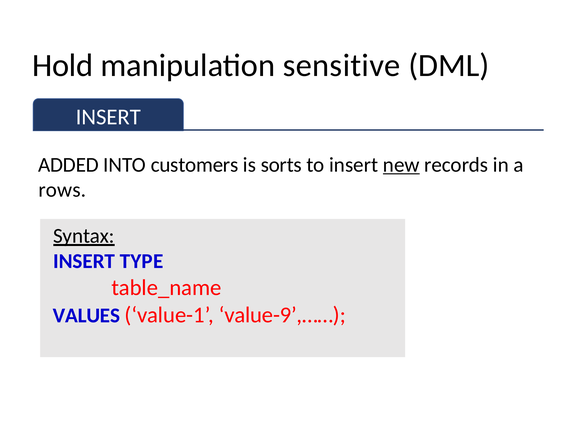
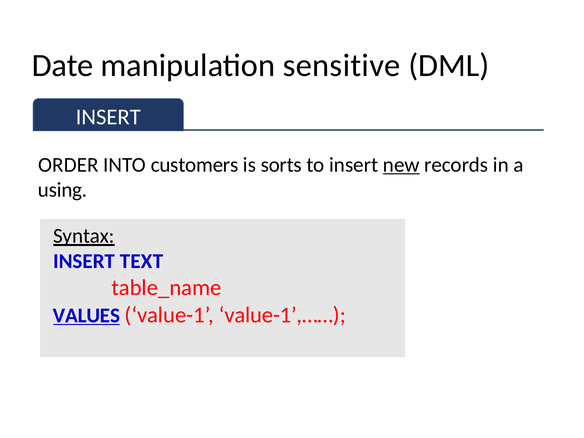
Hold: Hold -> Date (63, 65)
ADDED: ADDED -> ORDER (68, 165)
rows: rows -> using (63, 190)
TYPE: TYPE -> TEXT (142, 261)
VALUES underline: none -> present (86, 315)
value-9’,……: value-9’,…… -> value-1’,…… (282, 315)
